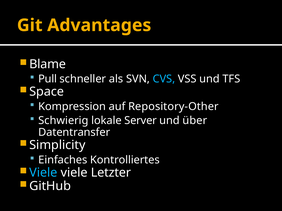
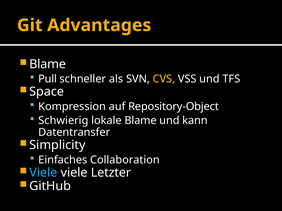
CVS colour: light blue -> yellow (164, 79)
Repository-Other: Repository-Other -> Repository-Object (174, 107)
lokale Server: Server -> Blame (141, 121)
über: über -> kann (195, 121)
Kontrolliertes: Kontrolliertes -> Collaboration (125, 160)
